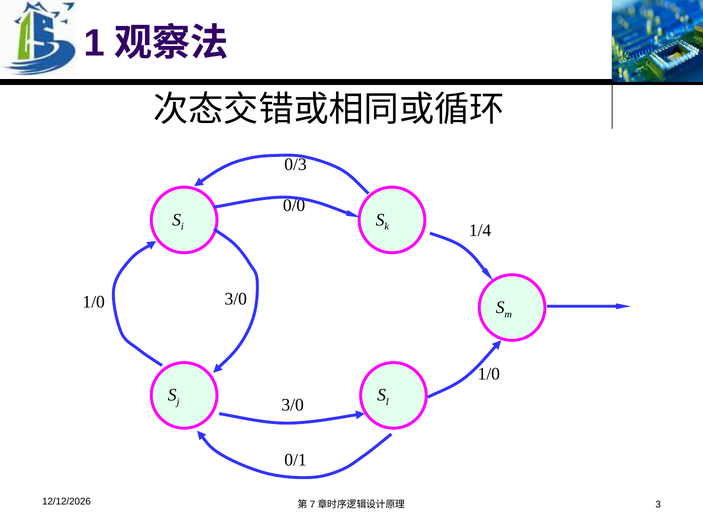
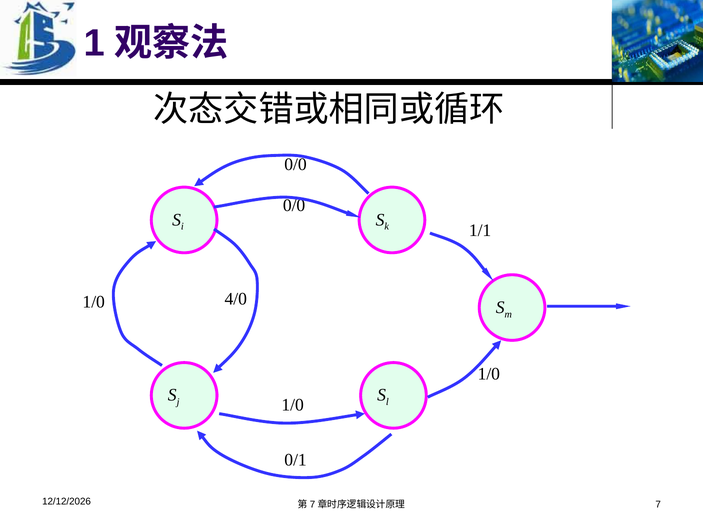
0/3: 0/3 -> 0/0 (296, 165)
1/4: 1/4 -> 1/1 (480, 231)
1/0 3/0: 3/0 -> 4/0 (236, 299)
3/0: 3/0 -> 1/0 (293, 405)
3: 3 -> 7 (658, 505)
